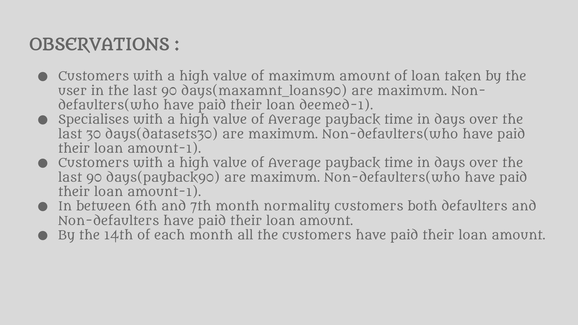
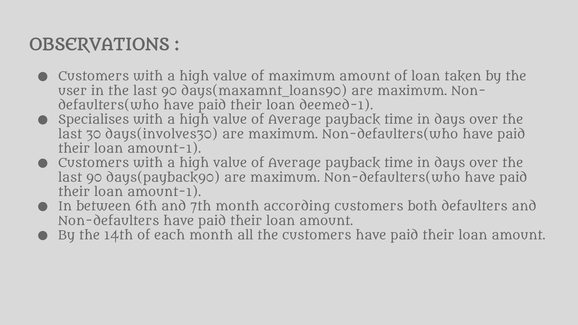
days(datasets30: days(datasets30 -> days(involves30 (161, 134)
normality: normality -> according (297, 207)
